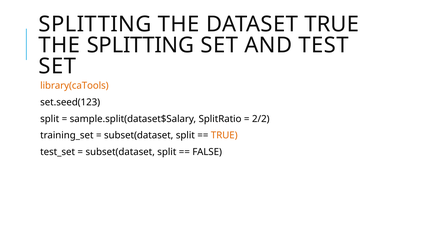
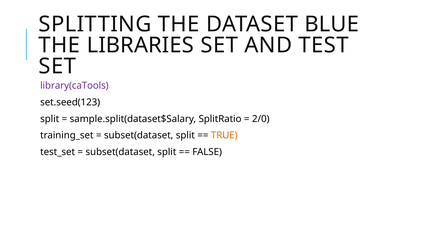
DATASET TRUE: TRUE -> BLUE (332, 24)
THE SPLITTING: SPLITTING -> LIBRARIES (140, 45)
library(caTools colour: orange -> purple (74, 86)
2/2: 2/2 -> 2/0 (261, 119)
